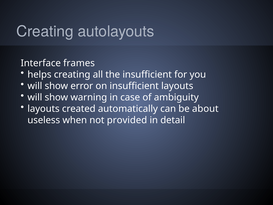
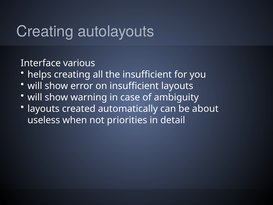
frames: frames -> various (79, 63)
provided: provided -> priorities (127, 120)
